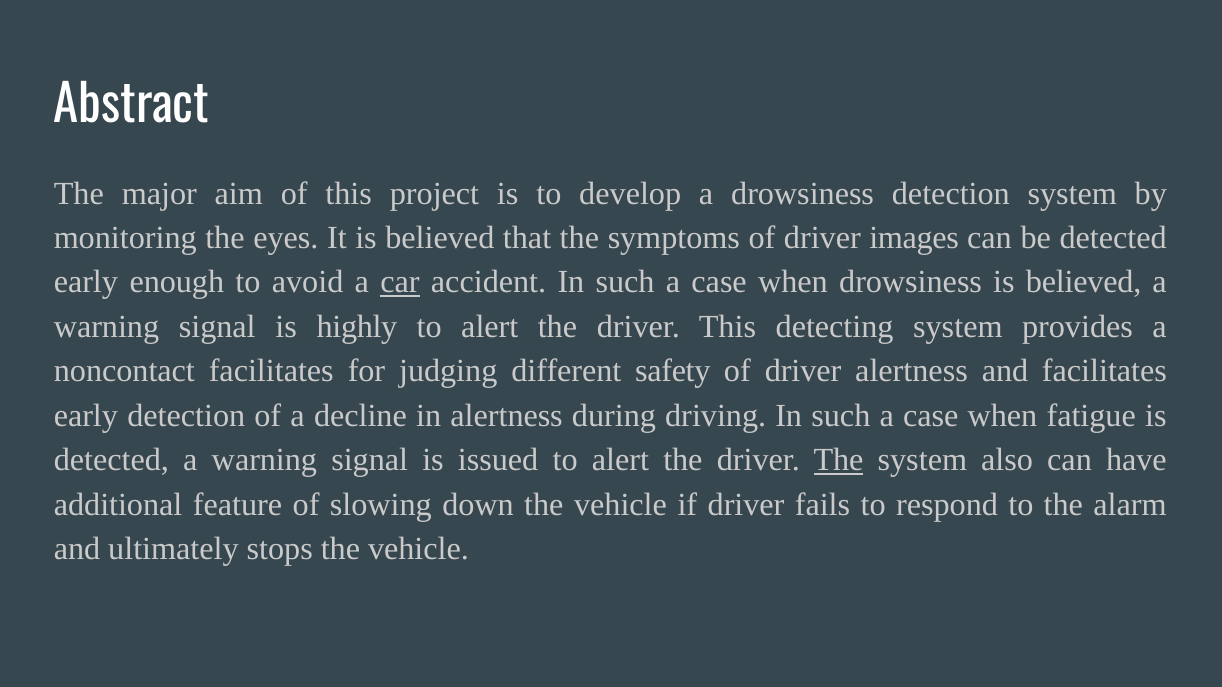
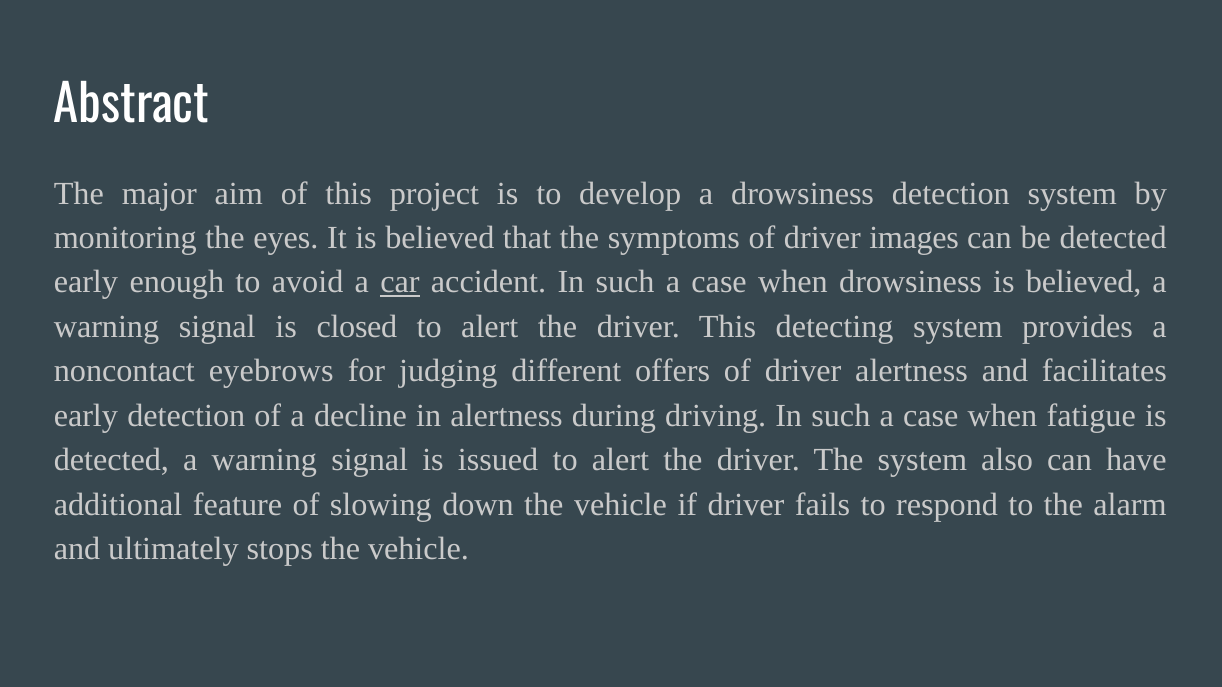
highly: highly -> closed (357, 327)
noncontact facilitates: facilitates -> eyebrows (271, 371)
safety: safety -> offers (673, 371)
The underline: present -> none (839, 460)
